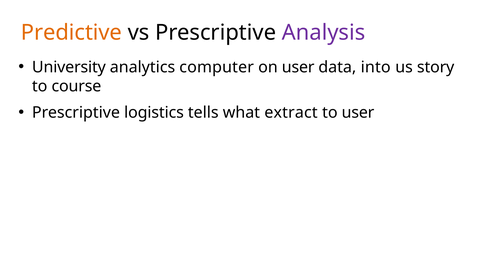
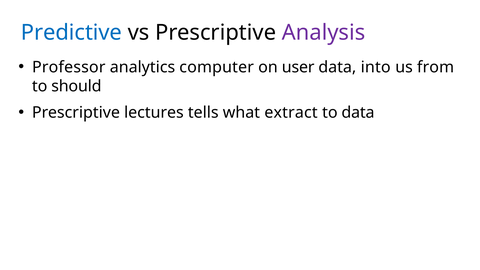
Predictive colour: orange -> blue (71, 33)
University: University -> Professor (69, 67)
story: story -> from (436, 67)
course: course -> should (76, 86)
logistics: logistics -> lectures (154, 113)
to user: user -> data (358, 113)
